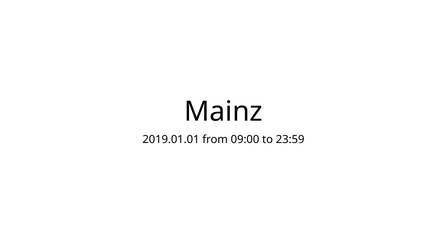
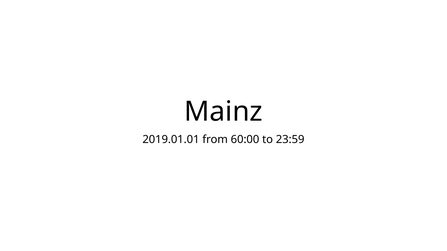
09:00: 09:00 -> 60:00 (245, 140)
